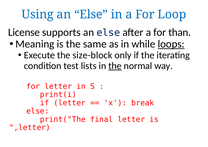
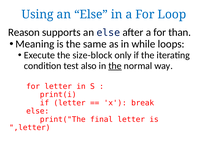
License: License -> Reason (24, 32)
loops underline: present -> none (171, 44)
lists: lists -> also (89, 66)
